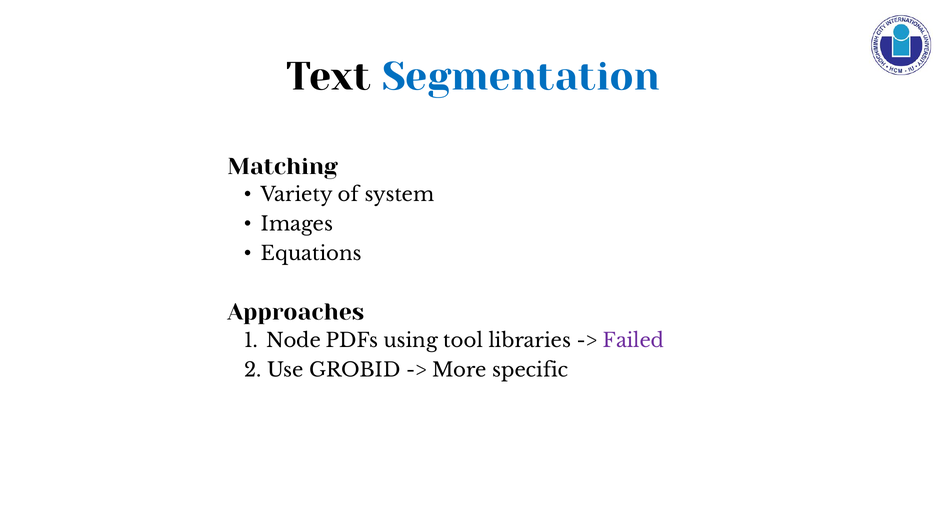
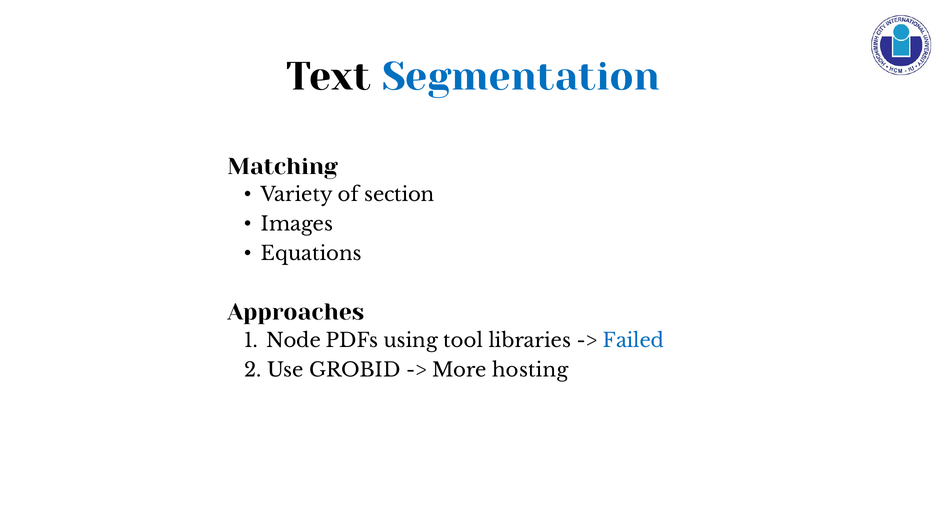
system: system -> section (399, 195)
Failed colour: purple -> blue (634, 341)
specific: specific -> hosting (530, 370)
